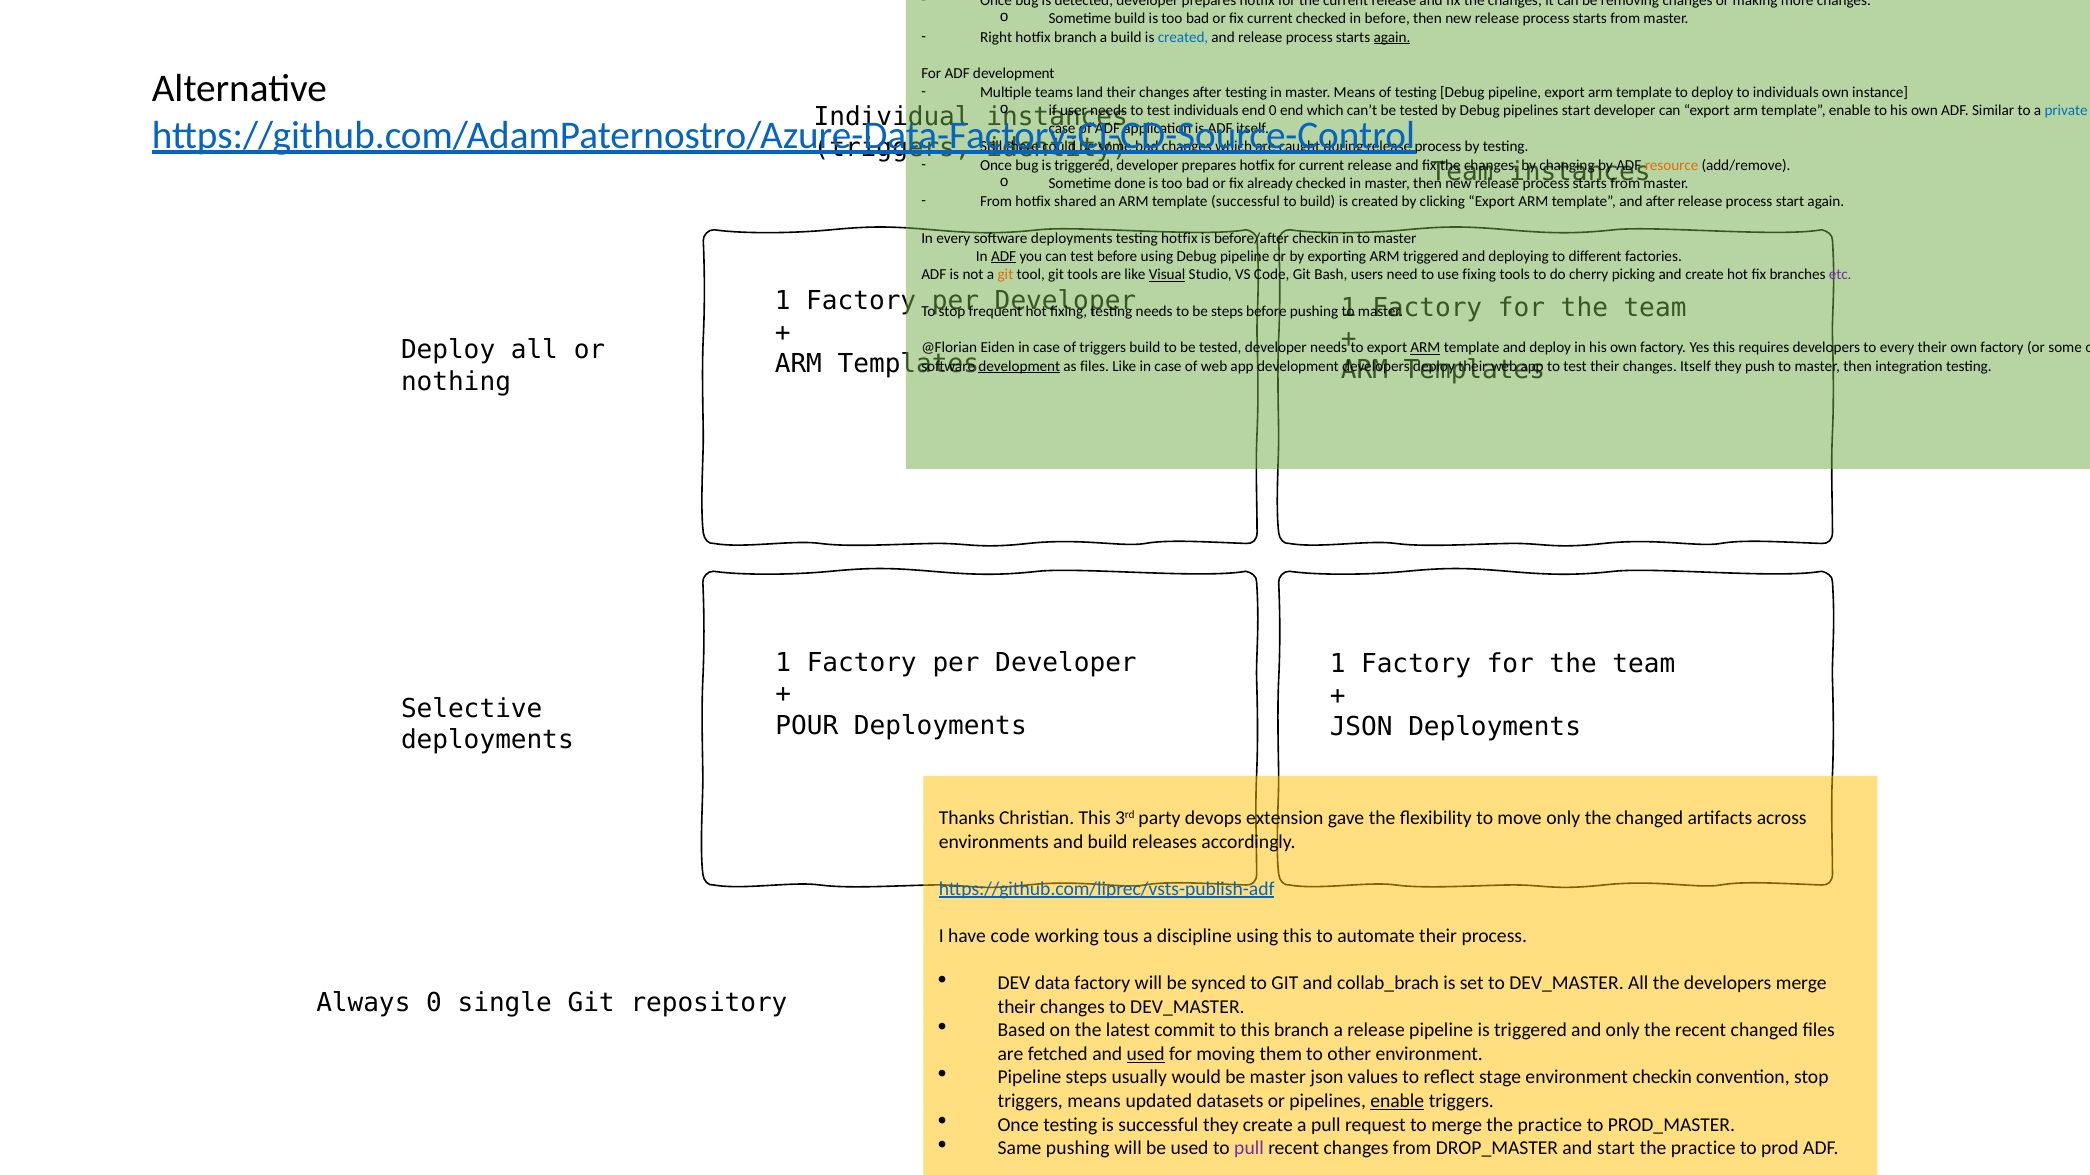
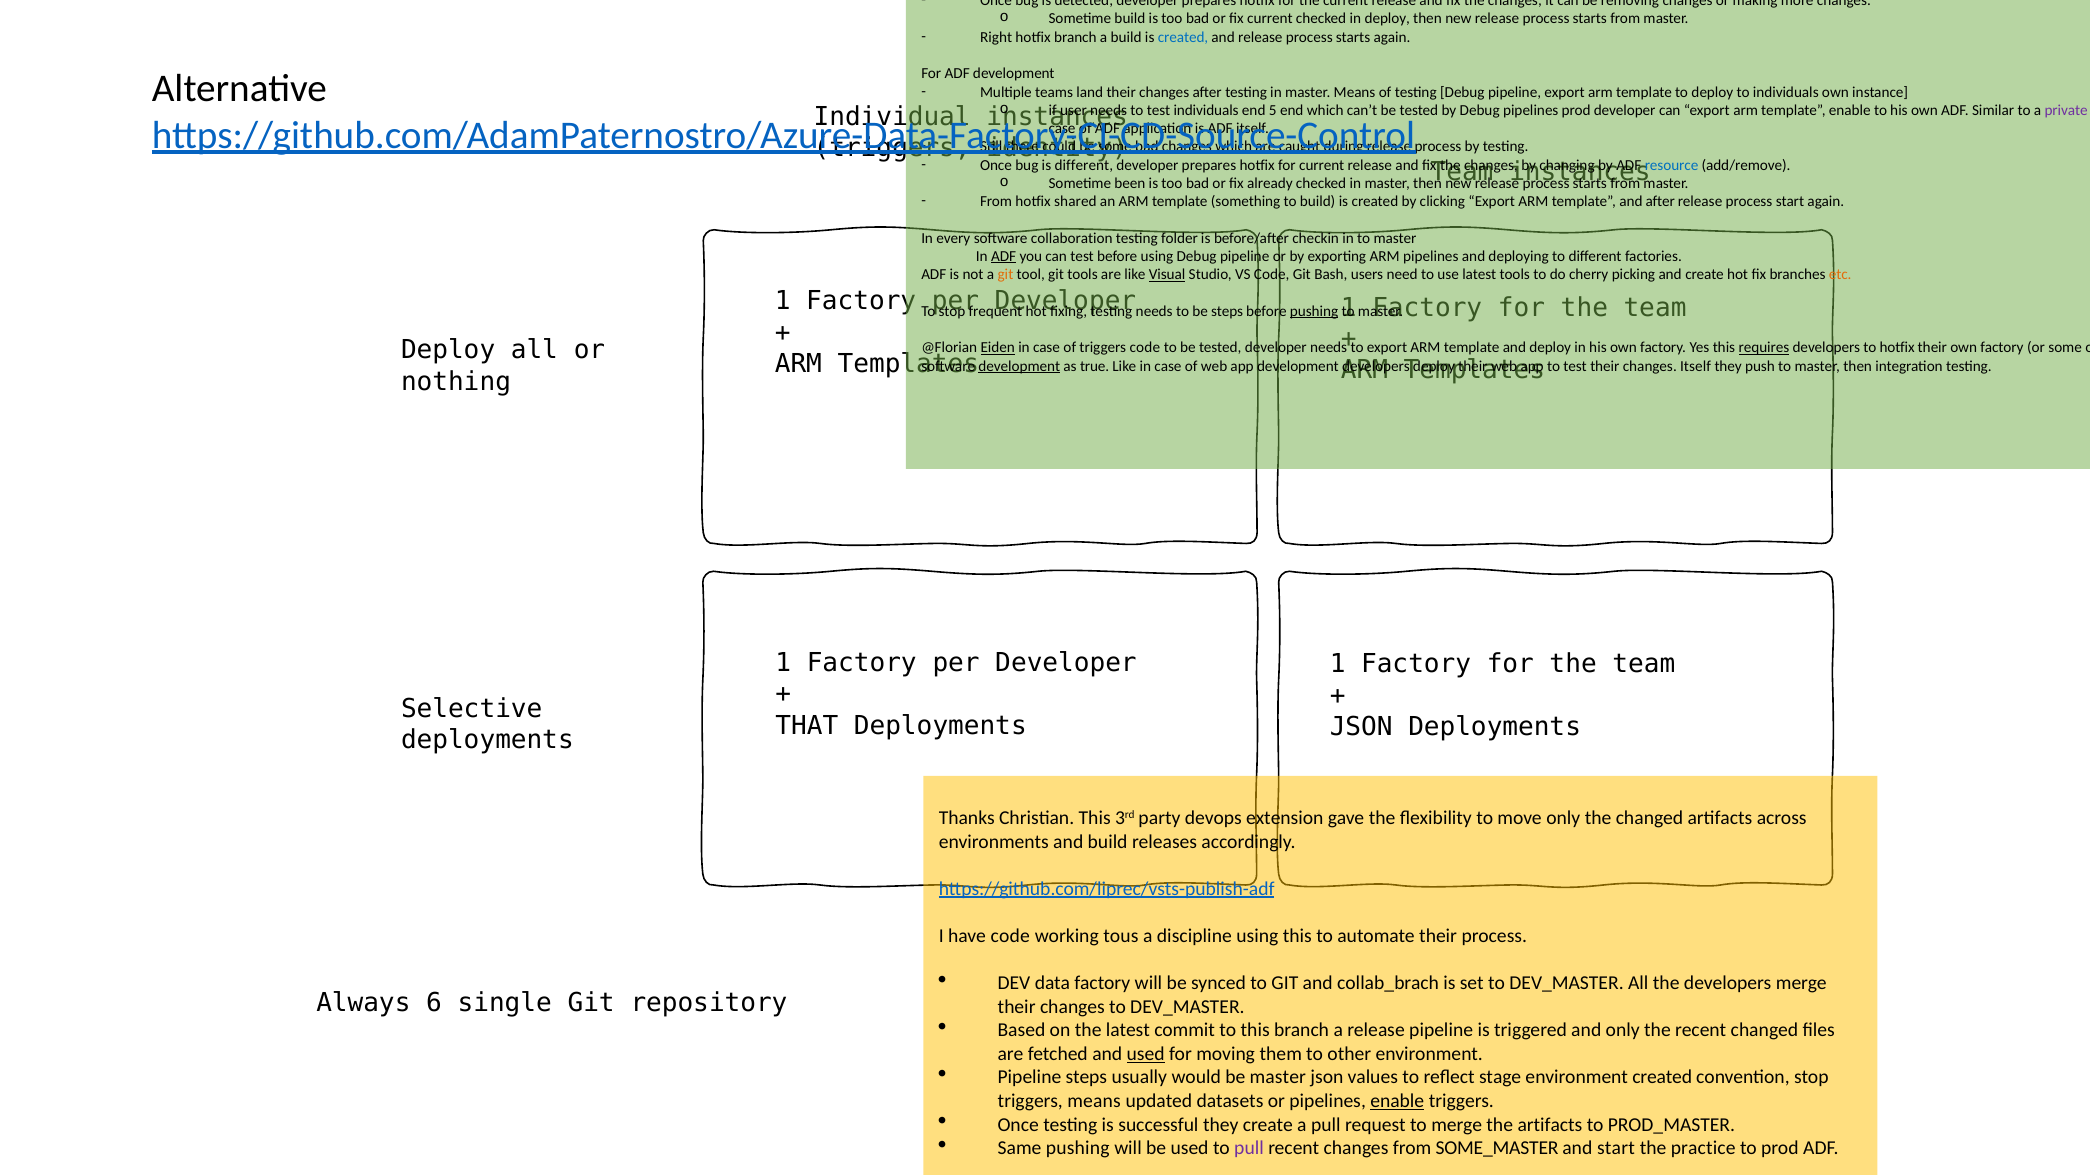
in before: before -> deploy (1387, 19)
again underline: present -> none (1392, 37)
end 0: 0 -> 5 (1273, 110)
pipelines start: start -> prod (1576, 110)
private colour: blue -> purple (2066, 110)
bug is triggered: triggered -> different (1084, 165)
resource colour: orange -> blue (1672, 165)
done: done -> been (1130, 183)
template successful: successful -> something (1246, 202)
software deployments: deployments -> collaboration (1072, 238)
testing hotfix: hotfix -> folder (1179, 238)
ARM triggered: triggered -> pipelines (1431, 256)
use fixing: fixing -> latest (1479, 275)
etc colour: purple -> orange (1840, 275)
pushing underline: none -> present (1314, 311)
Eiden underline: none -> present (998, 348)
triggers build: build -> code (1145, 348)
ARM underline: present -> none (1425, 348)
requires underline: none -> present (1764, 348)
to every: every -> hotfix (1897, 348)
as files: files -> true (1095, 366)
POUR: POUR -> THAT (807, 726)
Always 0: 0 -> 6 (434, 1004)
environment checkin: checkin -> created (1662, 1078)
merge the practice: practice -> artifacts (1550, 1125)
DROP_MASTER: DROP_MASTER -> SOME_MASTER (1497, 1149)
